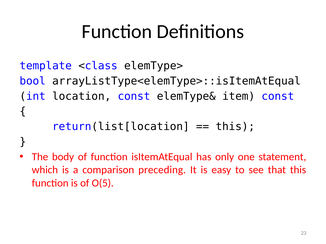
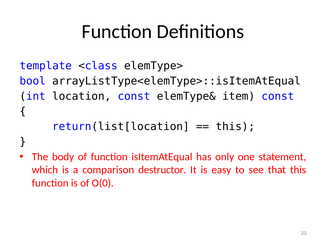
preceding: preceding -> destructor (162, 170)
O(5: O(5 -> O(0 (103, 183)
